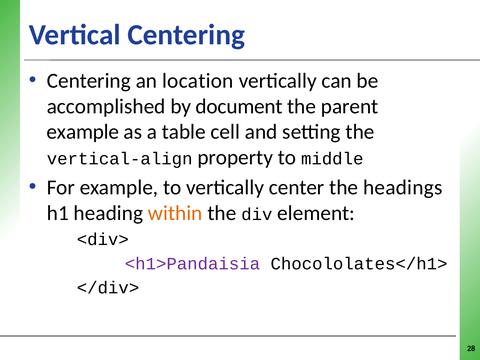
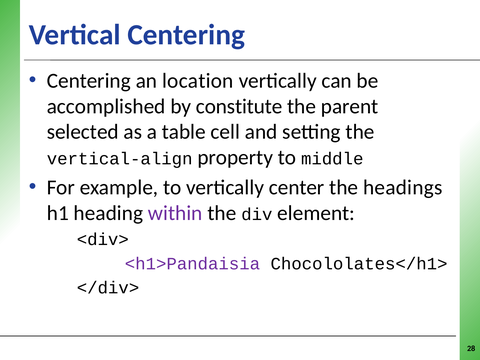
document: document -> constitute (239, 106)
example: example -> selected (83, 132)
within colour: orange -> purple (175, 213)
